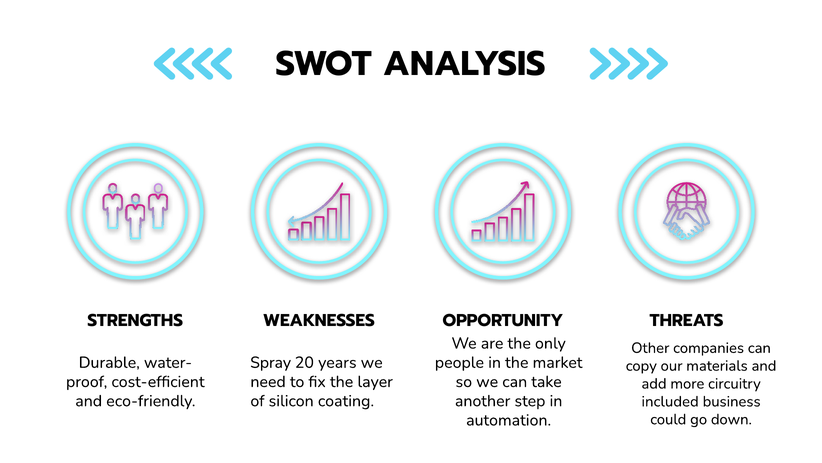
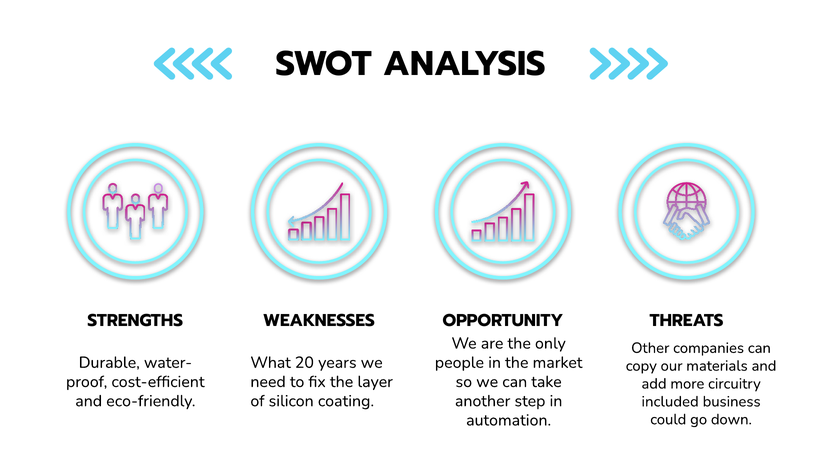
Spray: Spray -> What (271, 362)
